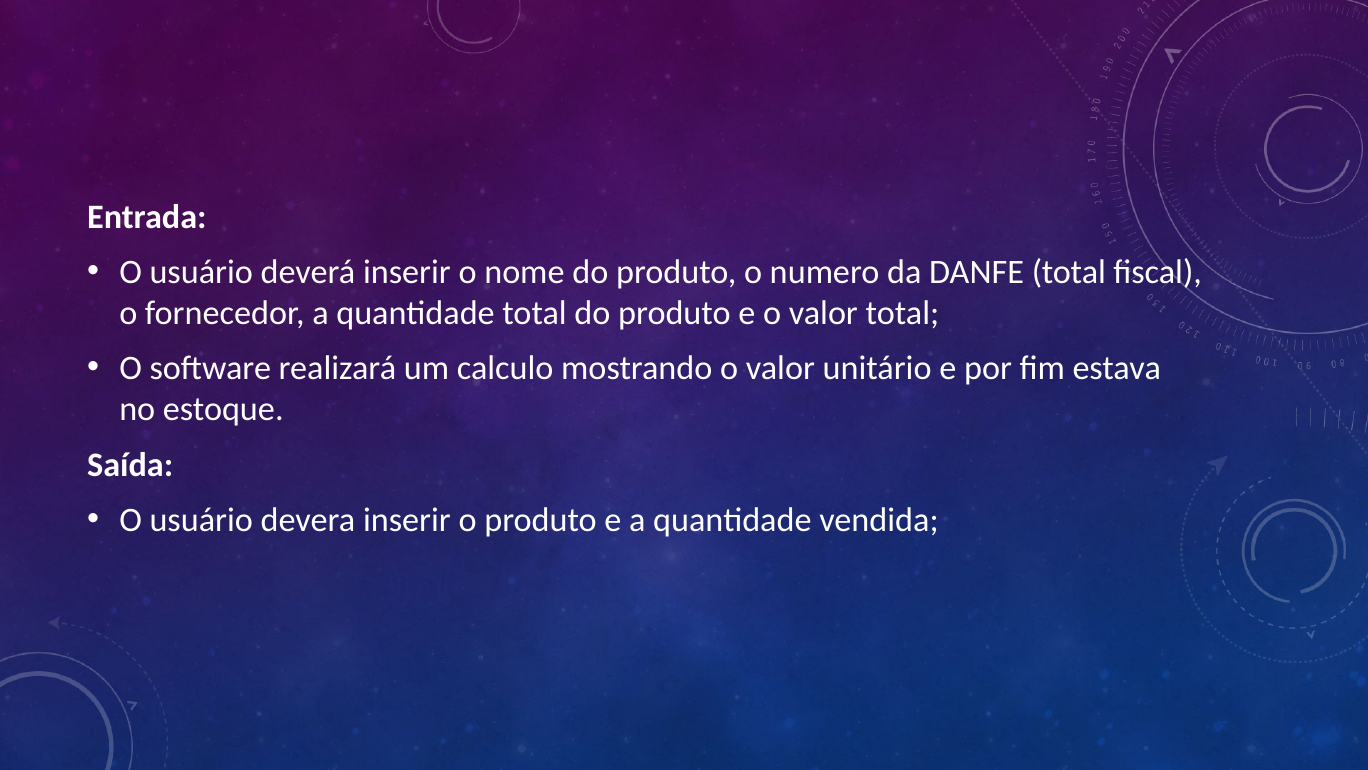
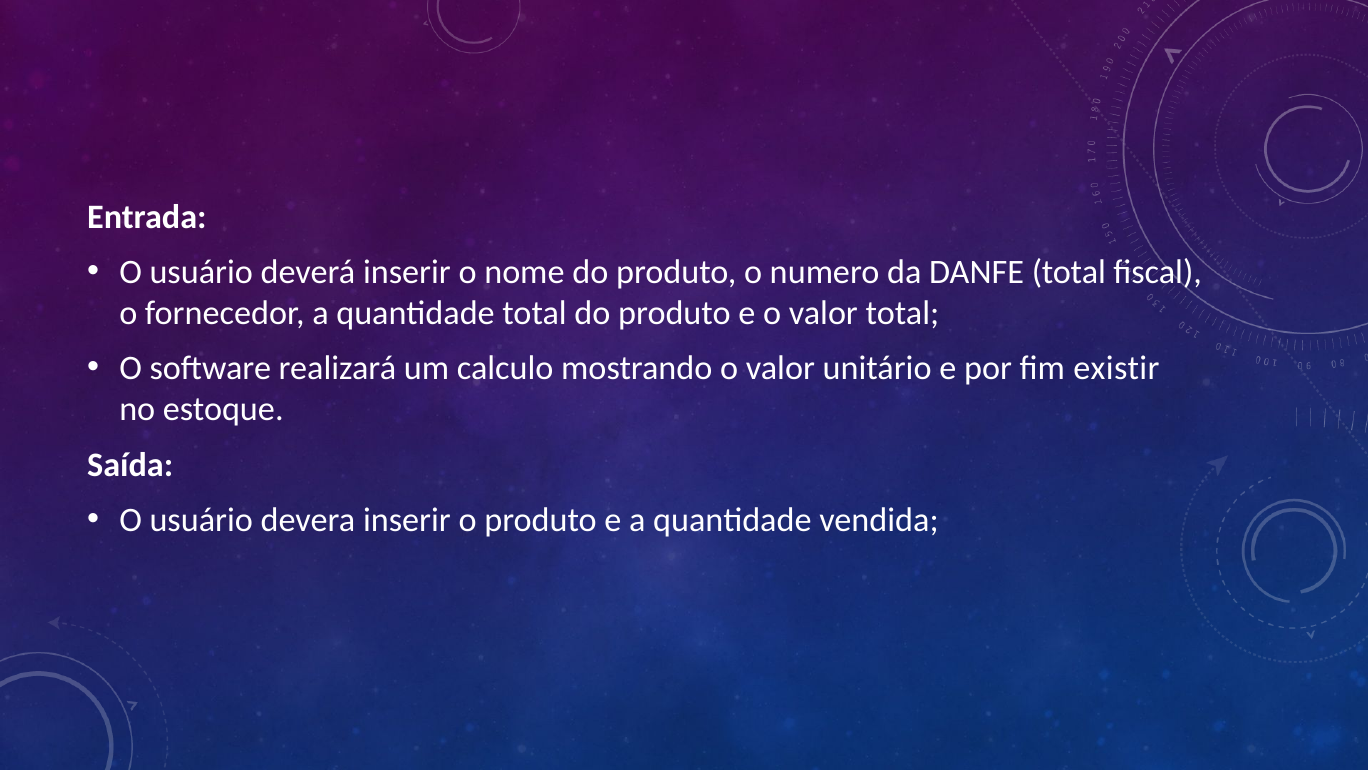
estava: estava -> existir (1116, 368)
